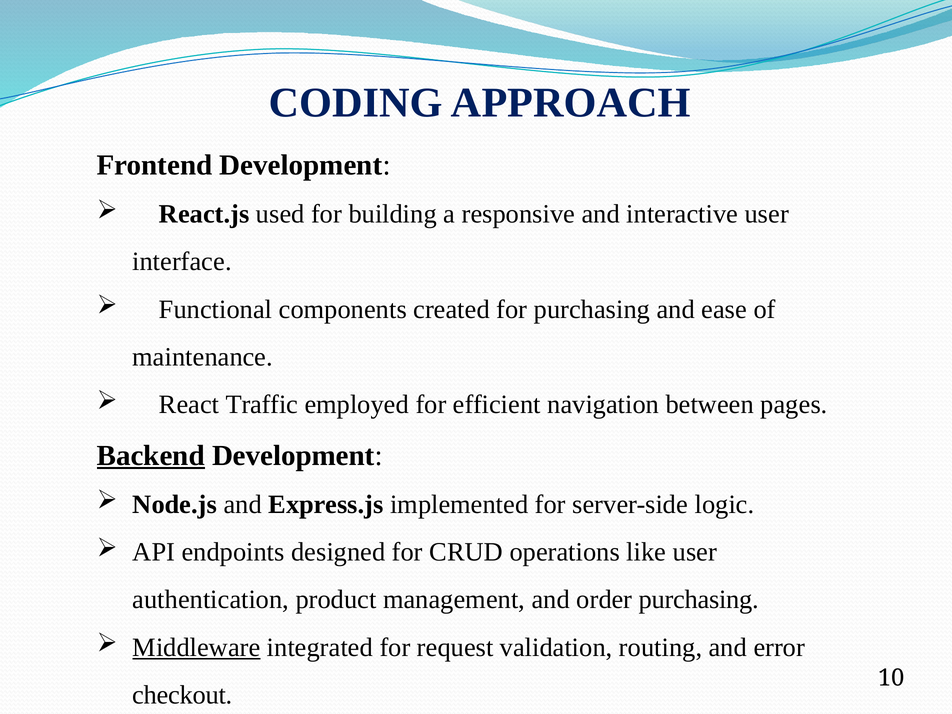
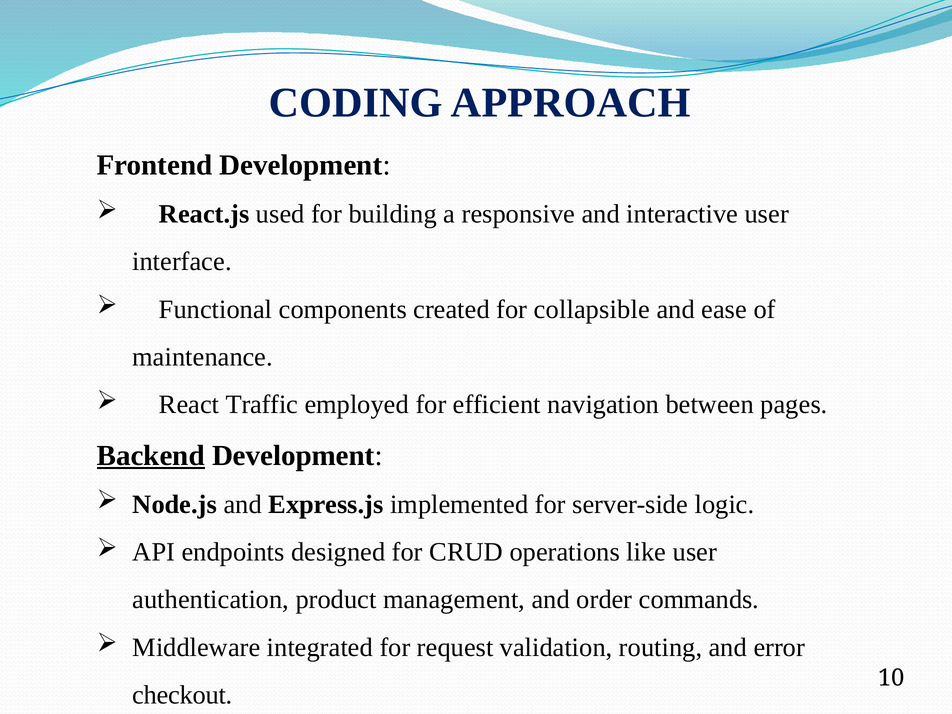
for purchasing: purchasing -> collapsible (592, 309)
order purchasing: purchasing -> commands (699, 600)
Middleware underline: present -> none (196, 647)
